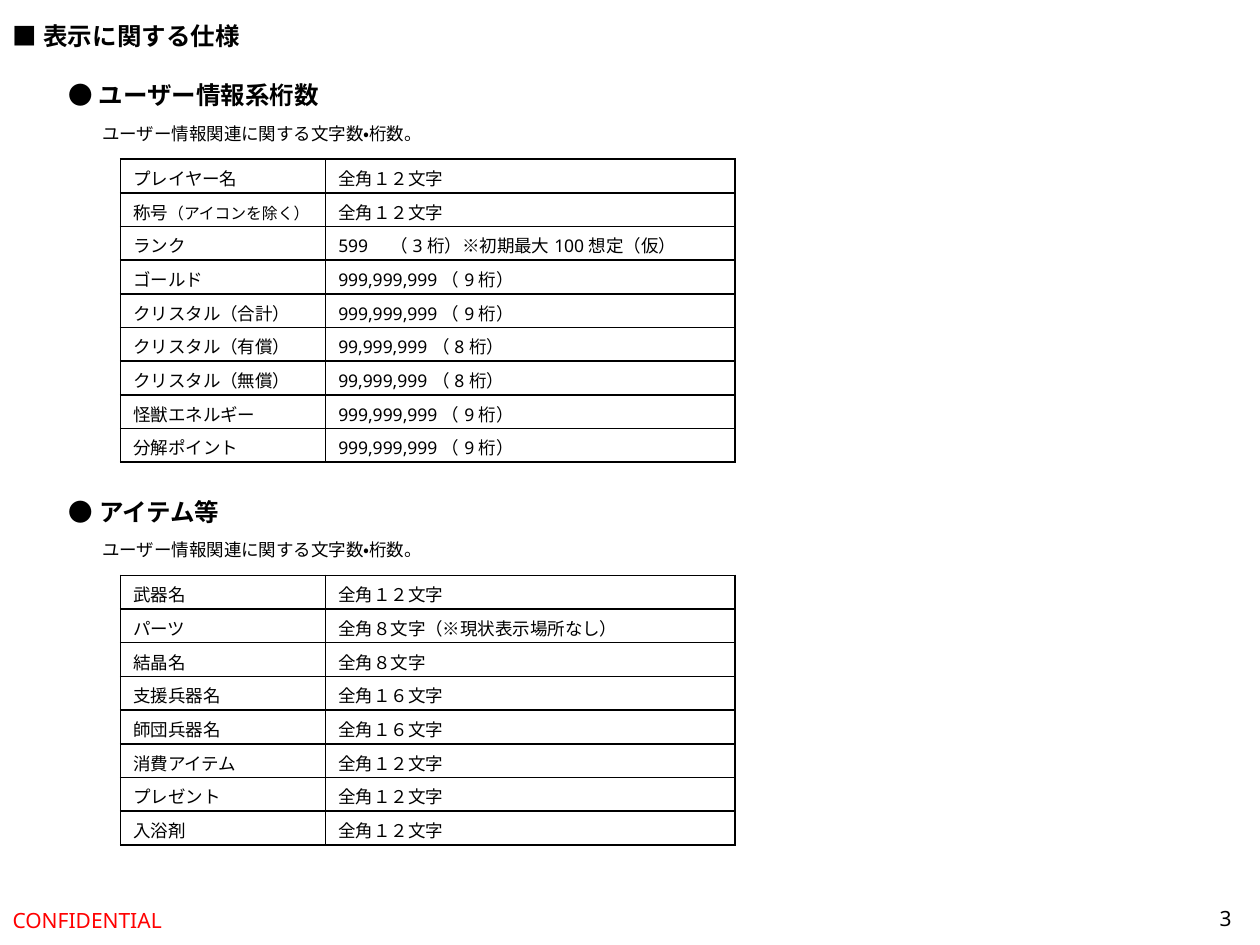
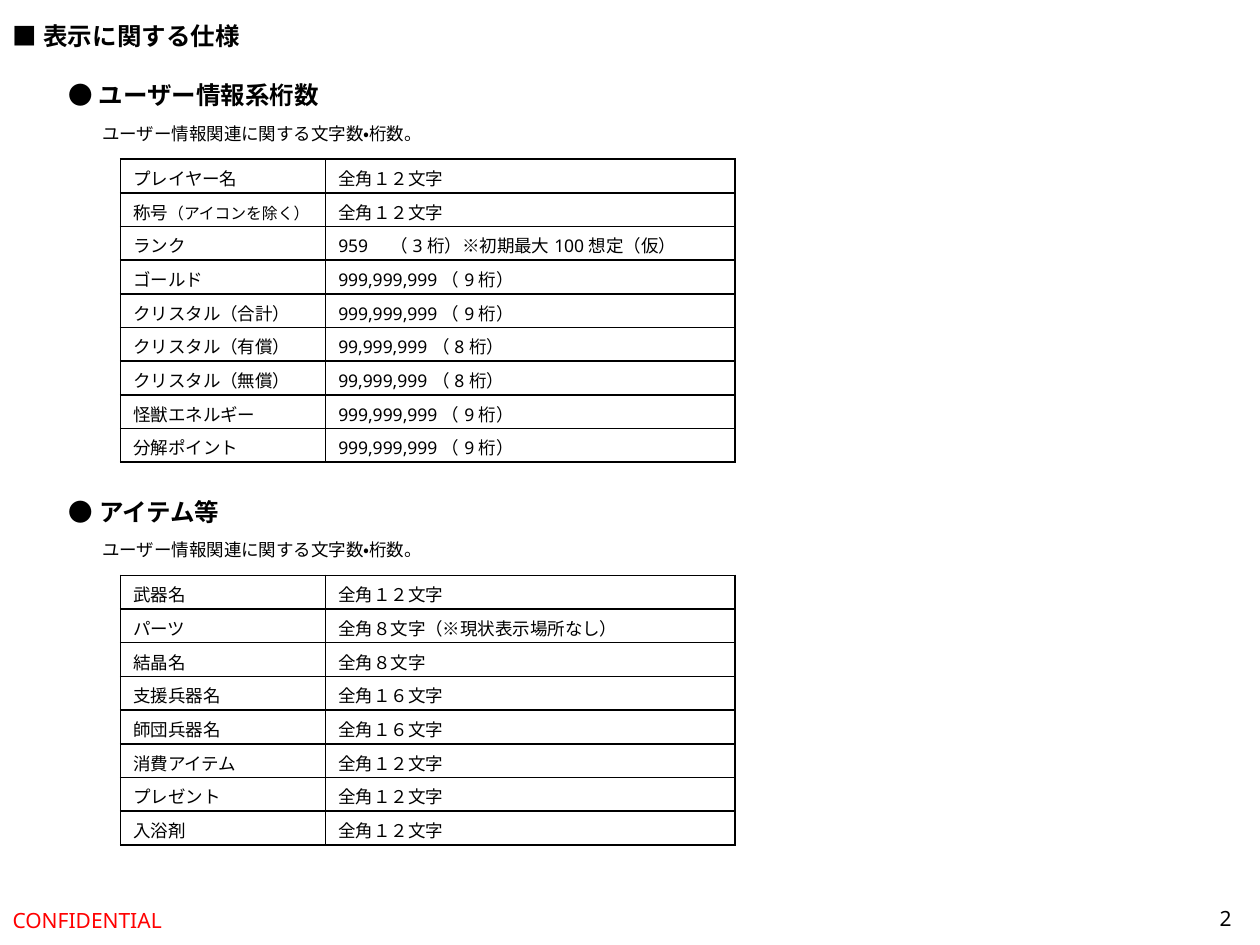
599: 599 -> 959 (353, 247)
CONFIDENTIAL 3: 3 -> 2 (1226, 920)
